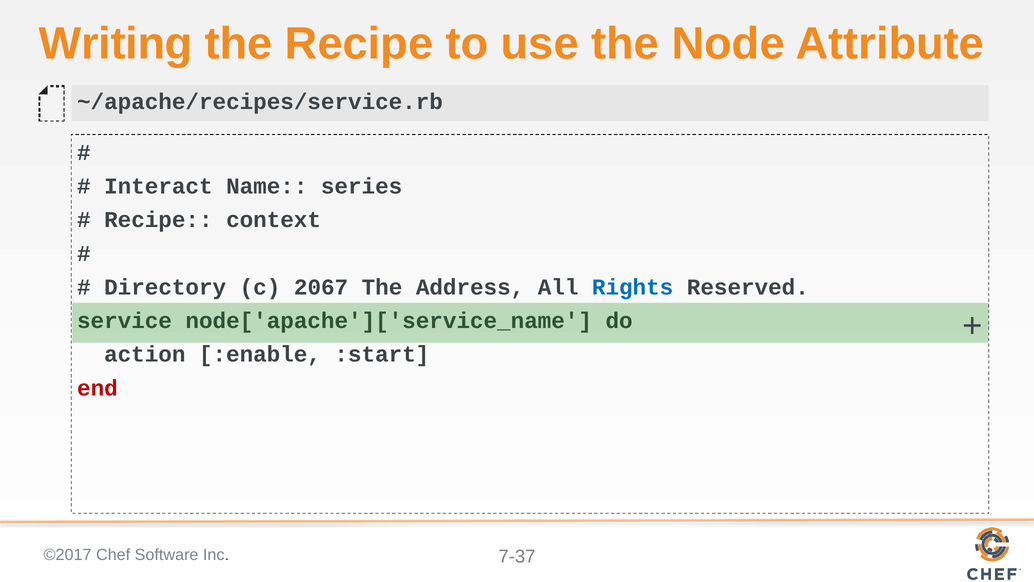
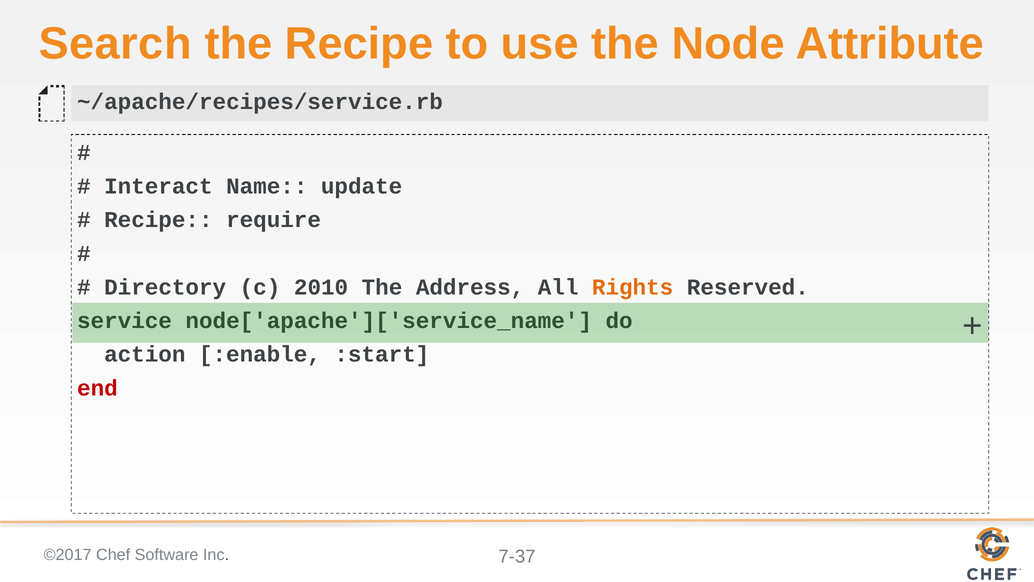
Writing: Writing -> Search (115, 44)
series: series -> update (362, 186)
context: context -> require (274, 220)
2067: 2067 -> 2010 (321, 287)
Rights colour: blue -> orange (633, 287)
